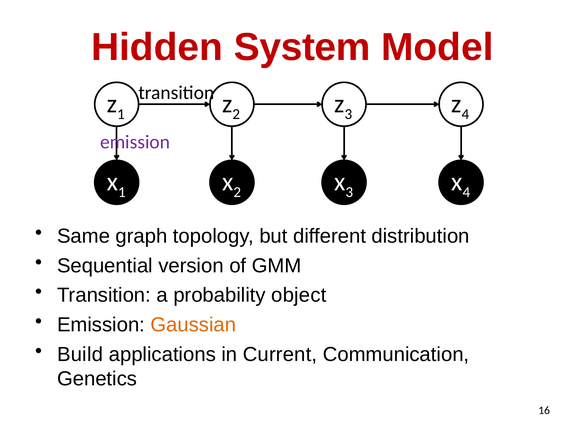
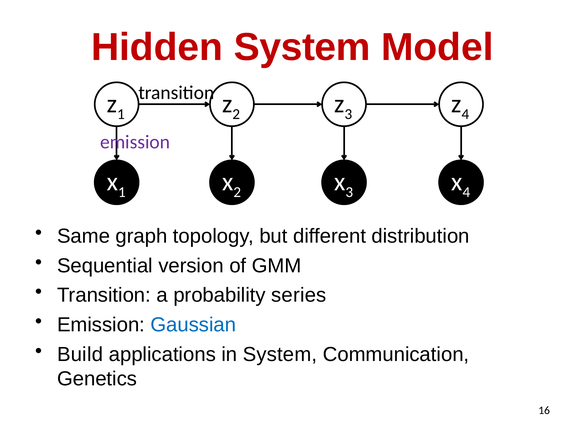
object: object -> series (299, 295)
Gaussian colour: orange -> blue (193, 325)
in Current: Current -> System (280, 354)
